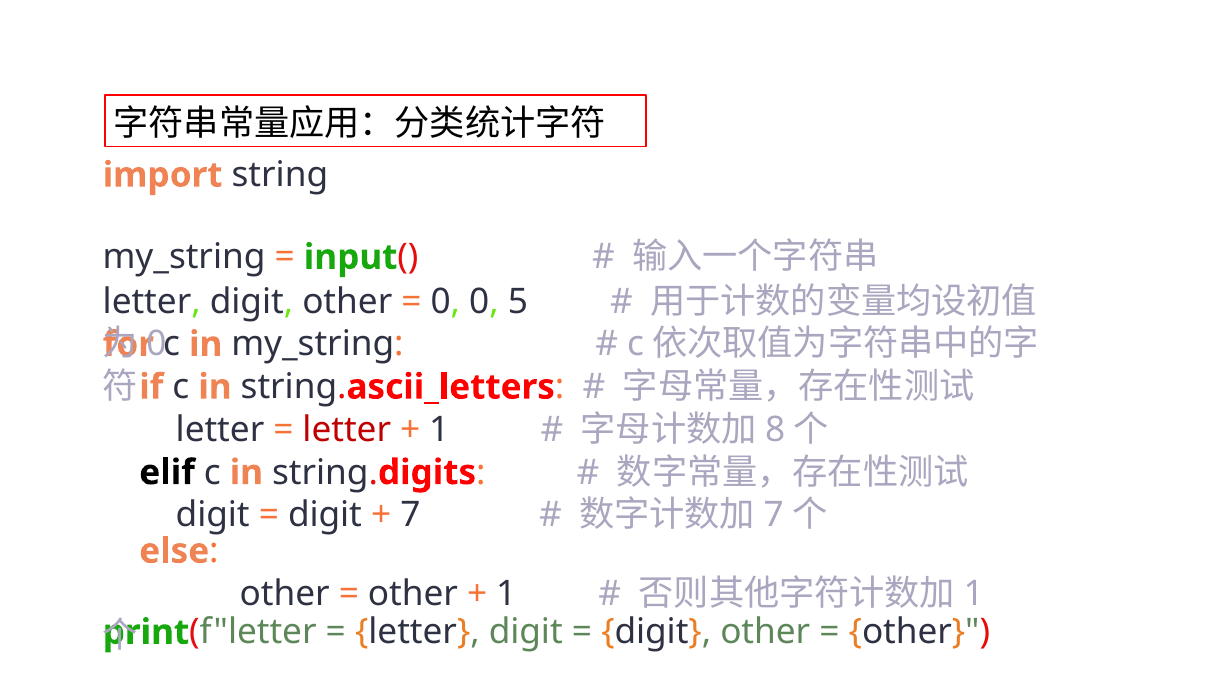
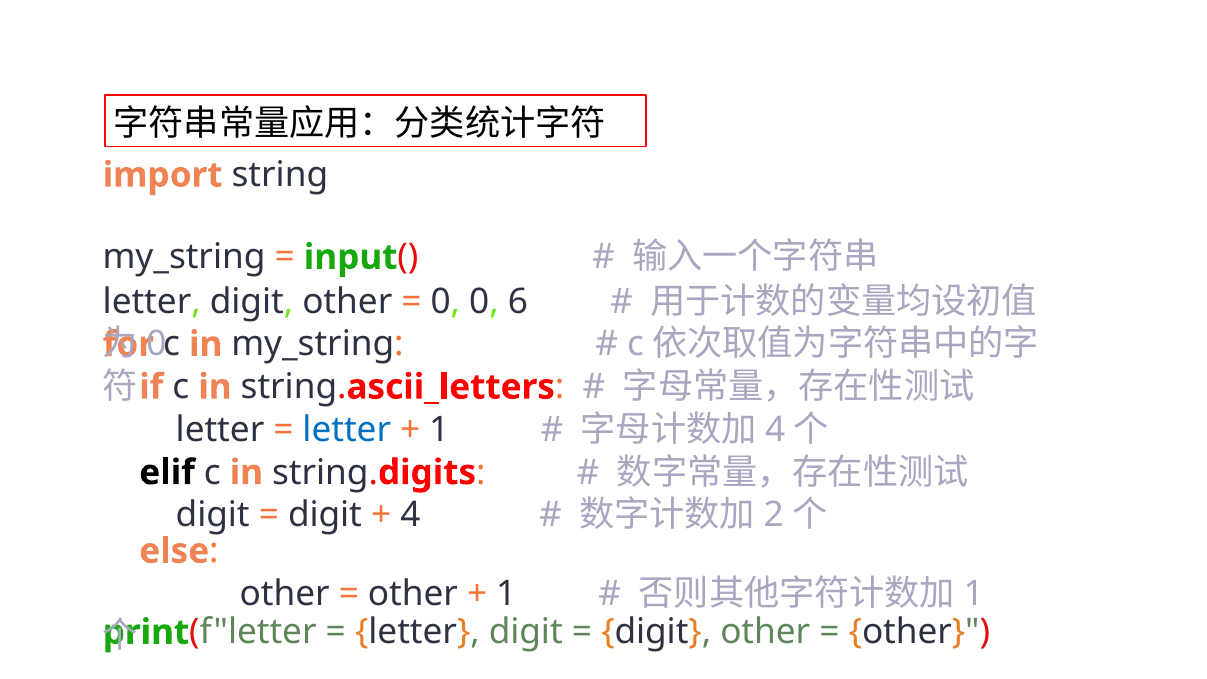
5: 5 -> 6 (518, 301)
letter colour: red -> blue (347, 430)
8: 8 -> 4 (775, 430)
7: 7 -> 4 (410, 515)
7: 7 -> 2 (774, 515)
